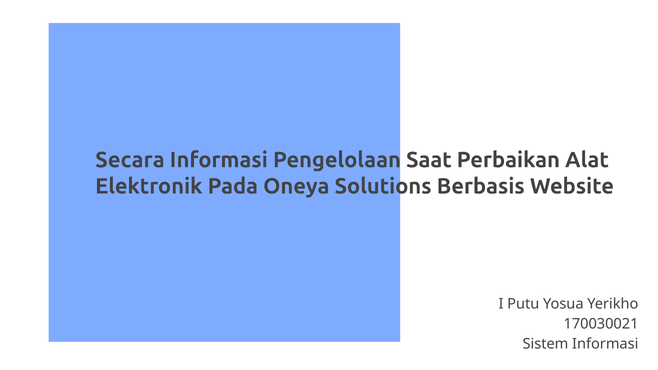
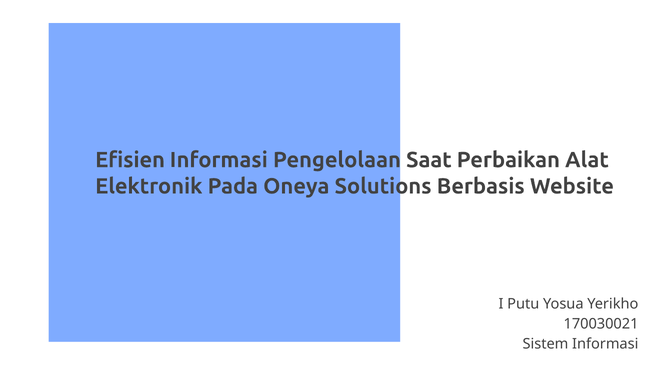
Secara: Secara -> Efisien (130, 160)
